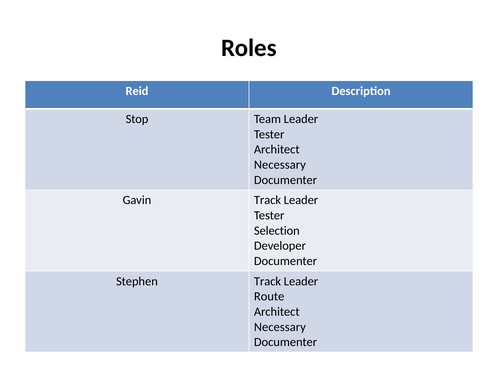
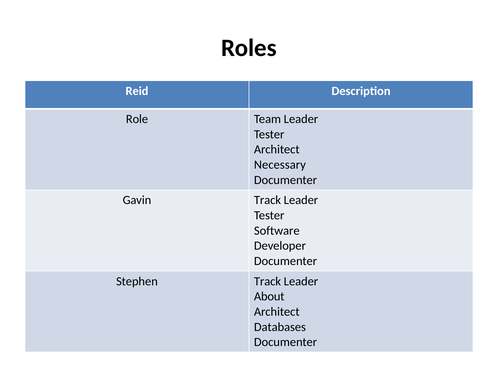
Stop: Stop -> Role (137, 119)
Selection: Selection -> Software (277, 230)
Route: Route -> About (269, 296)
Necessary: Necessary -> Databases (280, 326)
